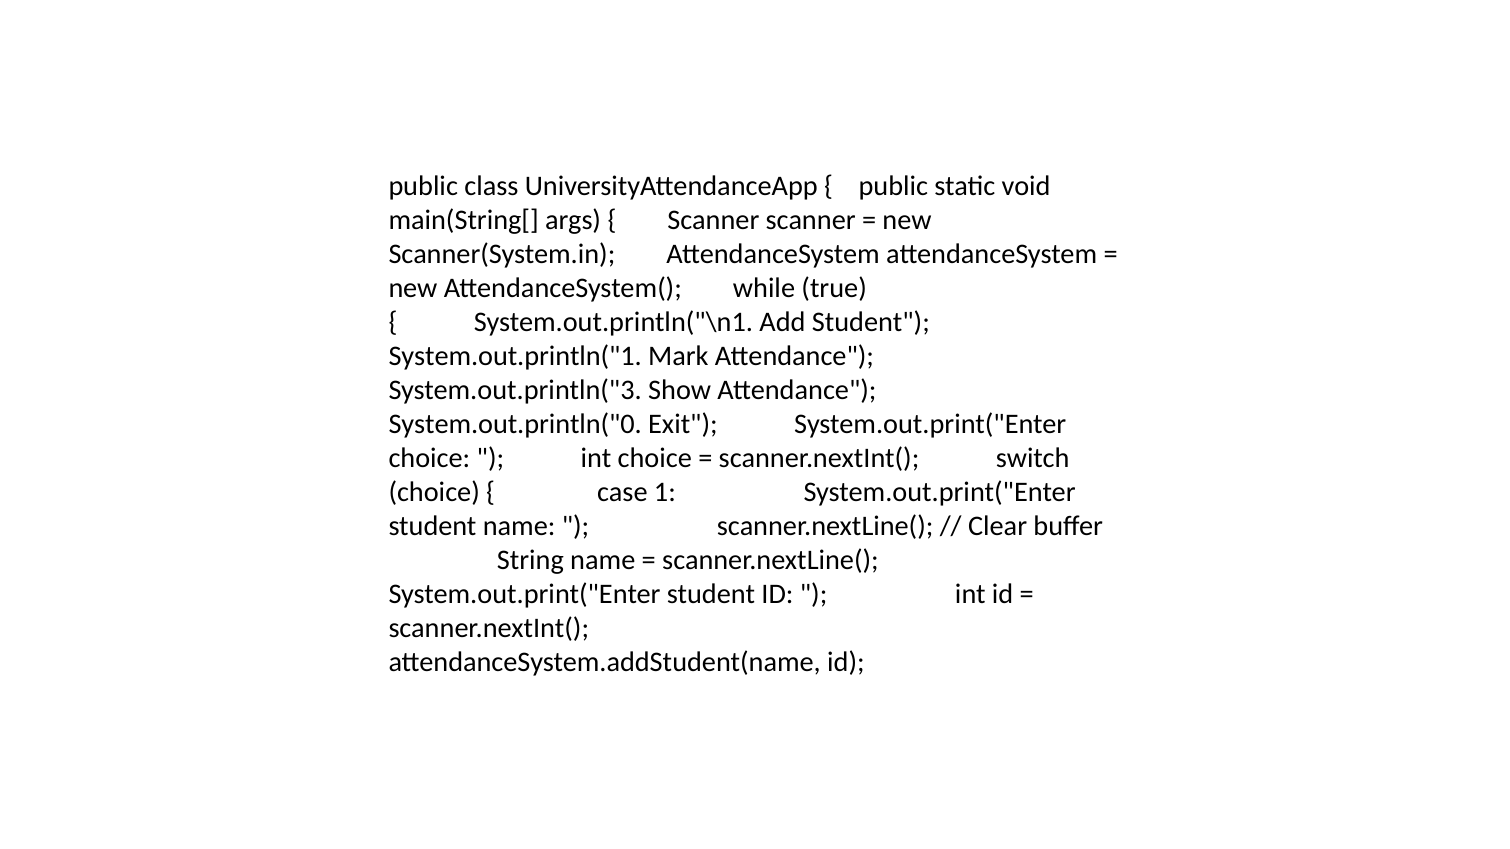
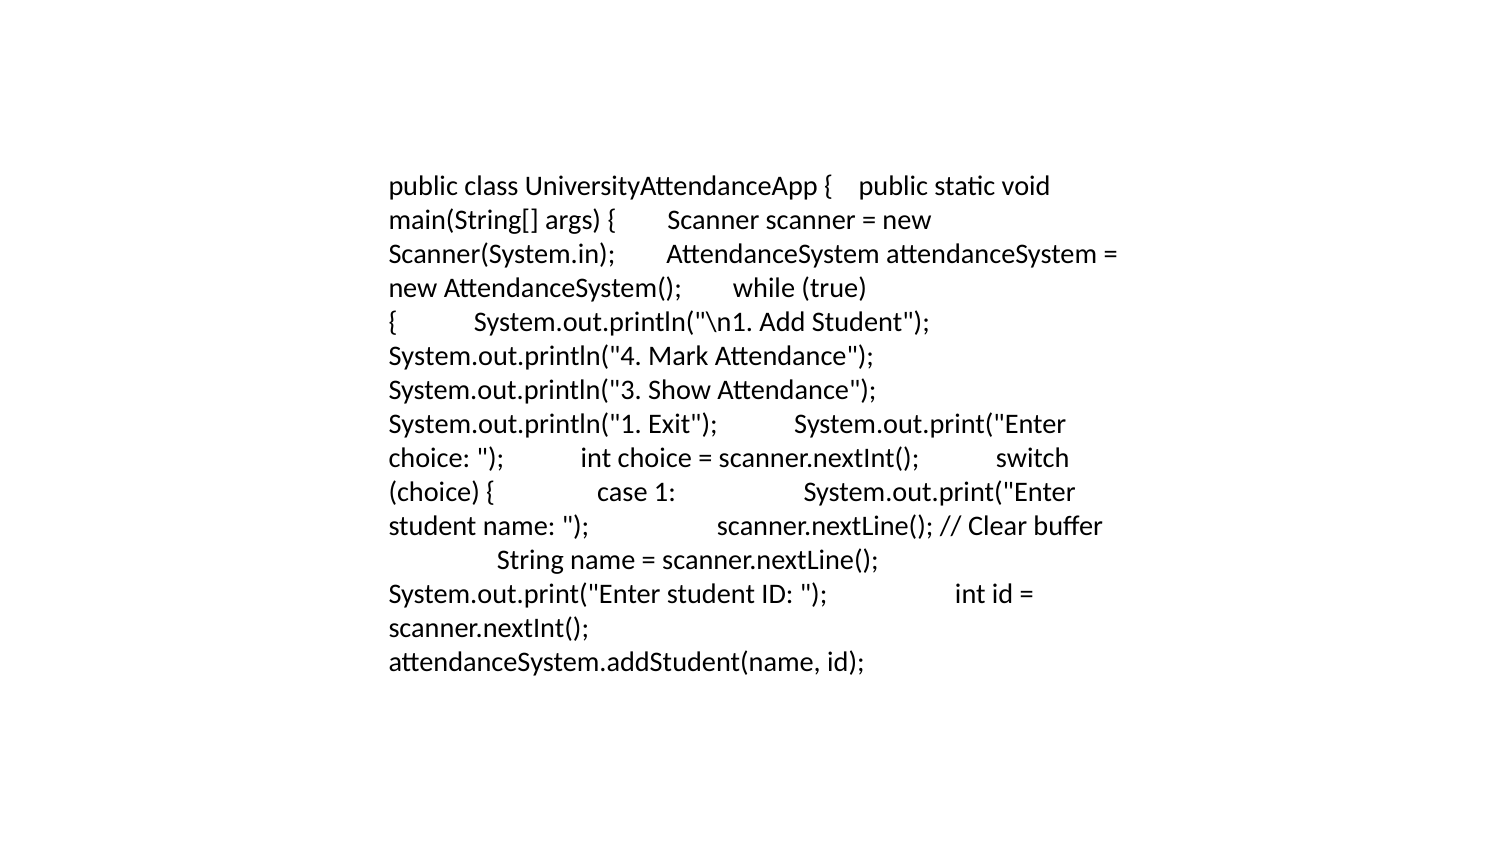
System.out.println("1: System.out.println("1 -> System.out.println("4 (515, 356)
System.out.println("0: System.out.println("0 -> System.out.println("1 (515, 424)
